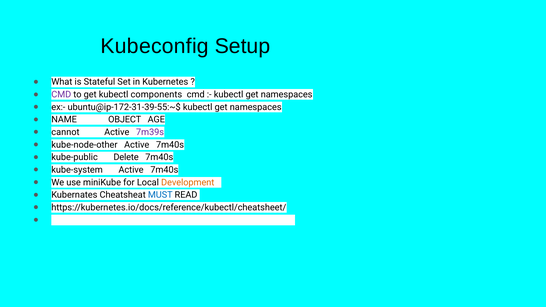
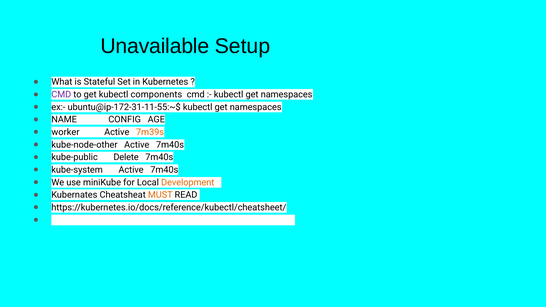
Kubeconfig: Kubeconfig -> Unavailable (155, 46)
ubuntu@ip-172-31-39-55:~$: ubuntu@ip-172-31-39-55:~$ -> ubuntu@ip-172-31-11-55:~$ (124, 107)
OBJECT: OBJECT -> CONFIG (125, 120)
cannot: cannot -> worker (65, 132)
7m39s colour: purple -> orange (150, 132)
MUST colour: blue -> orange (160, 195)
